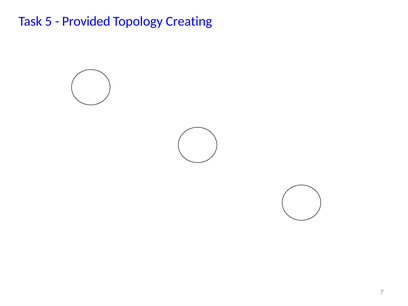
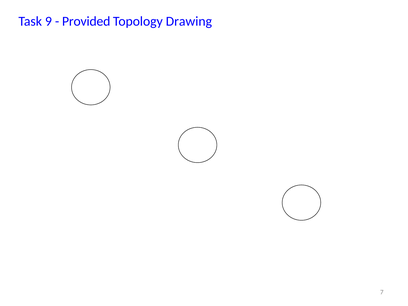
5: 5 -> 9 (48, 21)
Creating: Creating -> Drawing (189, 21)
